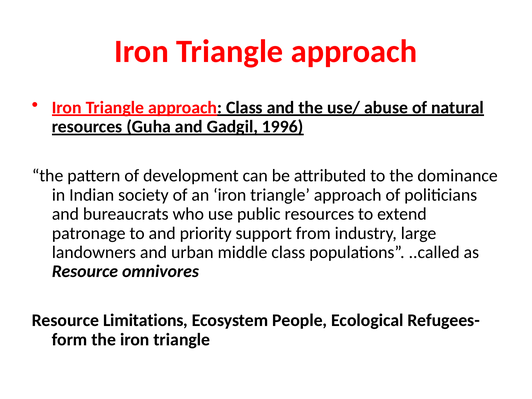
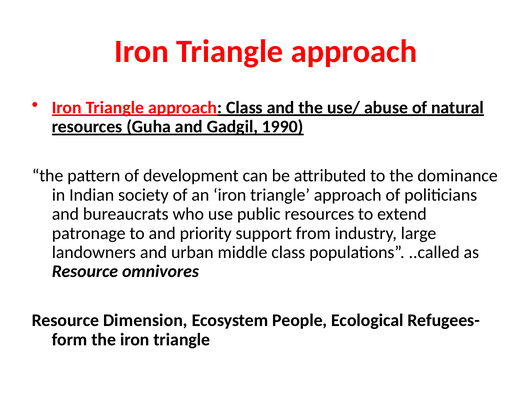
1996: 1996 -> 1990 (283, 127)
Limitations: Limitations -> Dimension (145, 320)
